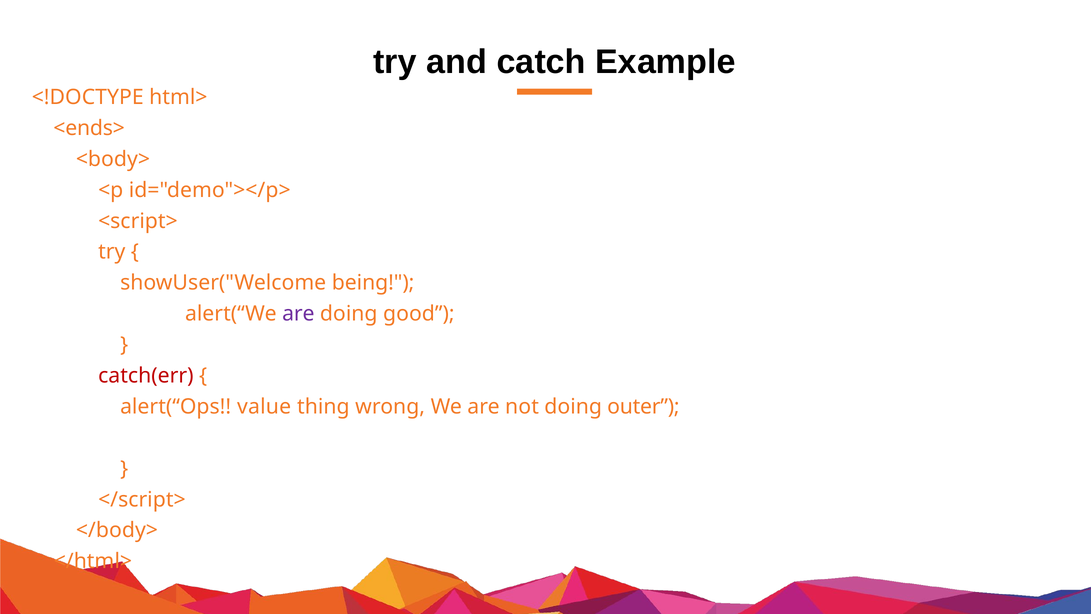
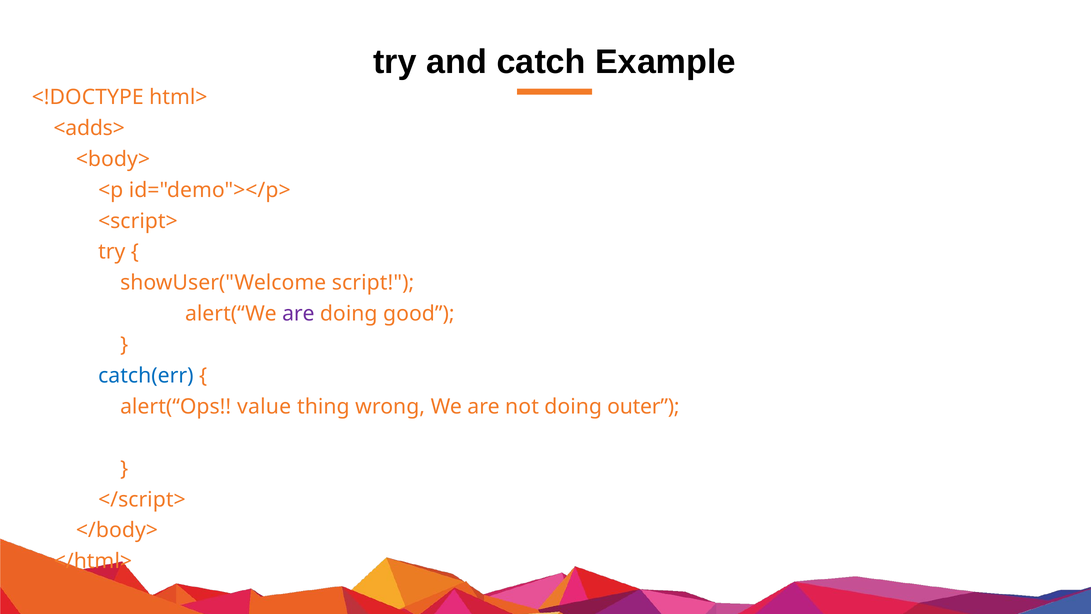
<ends>: <ends> -> <adds> (89, 128)
being: being -> script (373, 283)
catch(err colour: red -> blue (146, 376)
